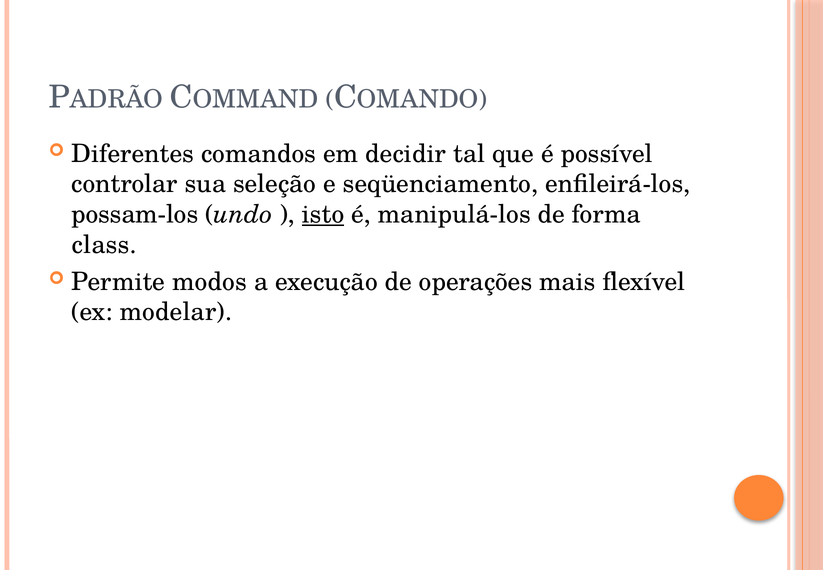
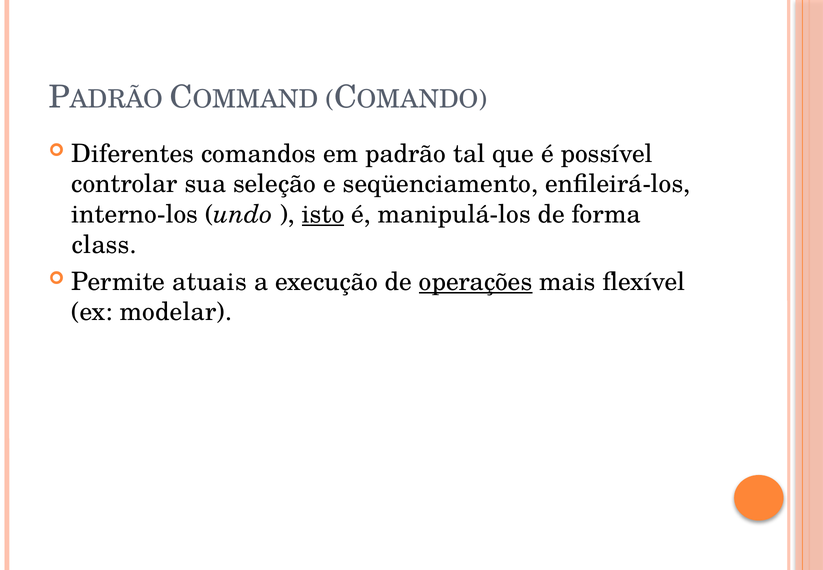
decidir: decidir -> padrão (406, 154)
possam-los: possam-los -> interno-los (135, 214)
modos: modos -> atuais (209, 282)
operações underline: none -> present (476, 282)
